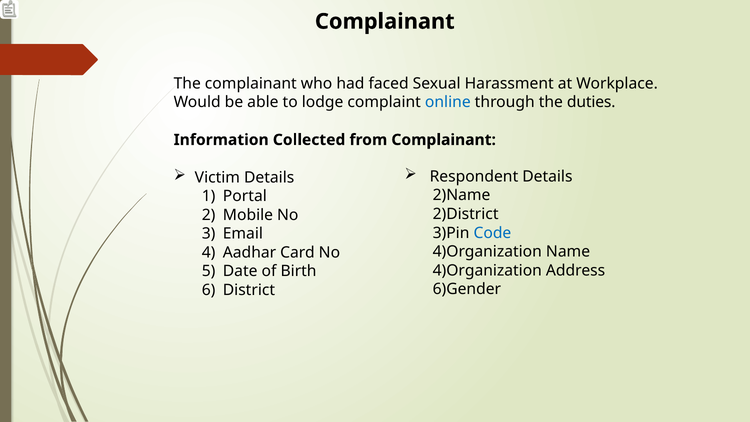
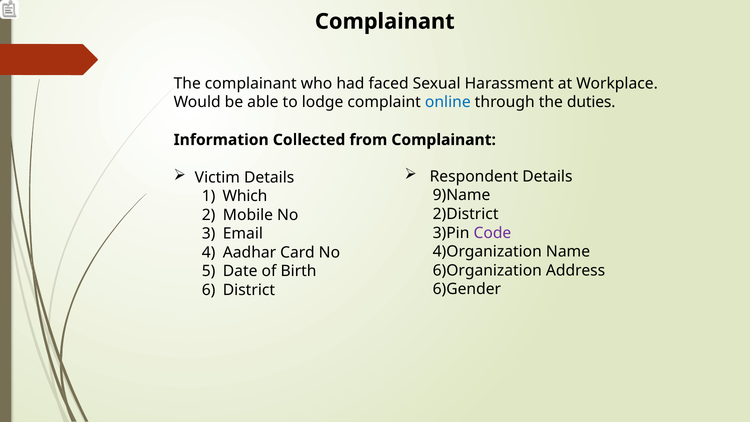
2)Name: 2)Name -> 9)Name (462, 195)
Portal: Portal -> Which (245, 196)
Code colour: blue -> purple (492, 233)
4)Organization: 4)Organization -> 6)Organization (487, 270)
